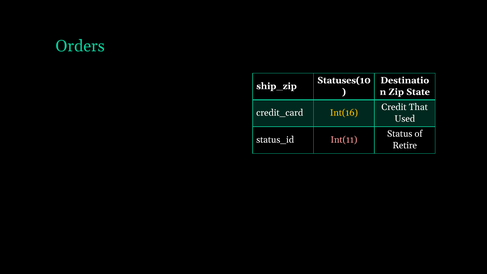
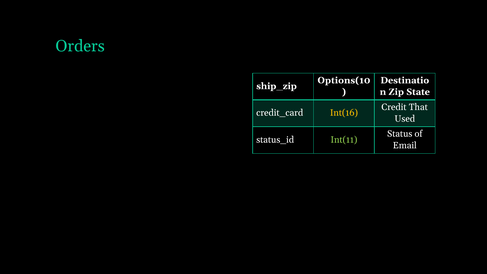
Statuses(10: Statuses(10 -> Options(10 (344, 80)
Int(11 colour: pink -> light green (344, 140)
Retire: Retire -> Email (405, 145)
